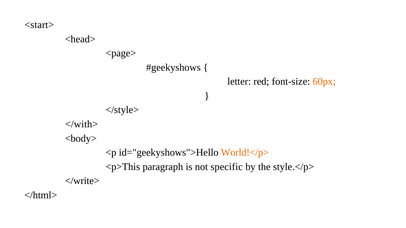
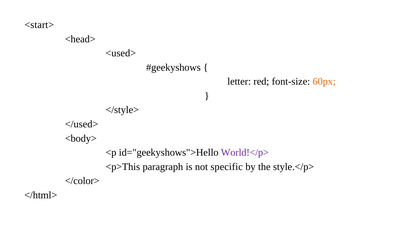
<page>: <page> -> <used> (121, 53)
</with>: </with> -> </used> (82, 124)
World!</p> colour: orange -> purple (245, 153)
</write>: </write> -> </color> (82, 181)
